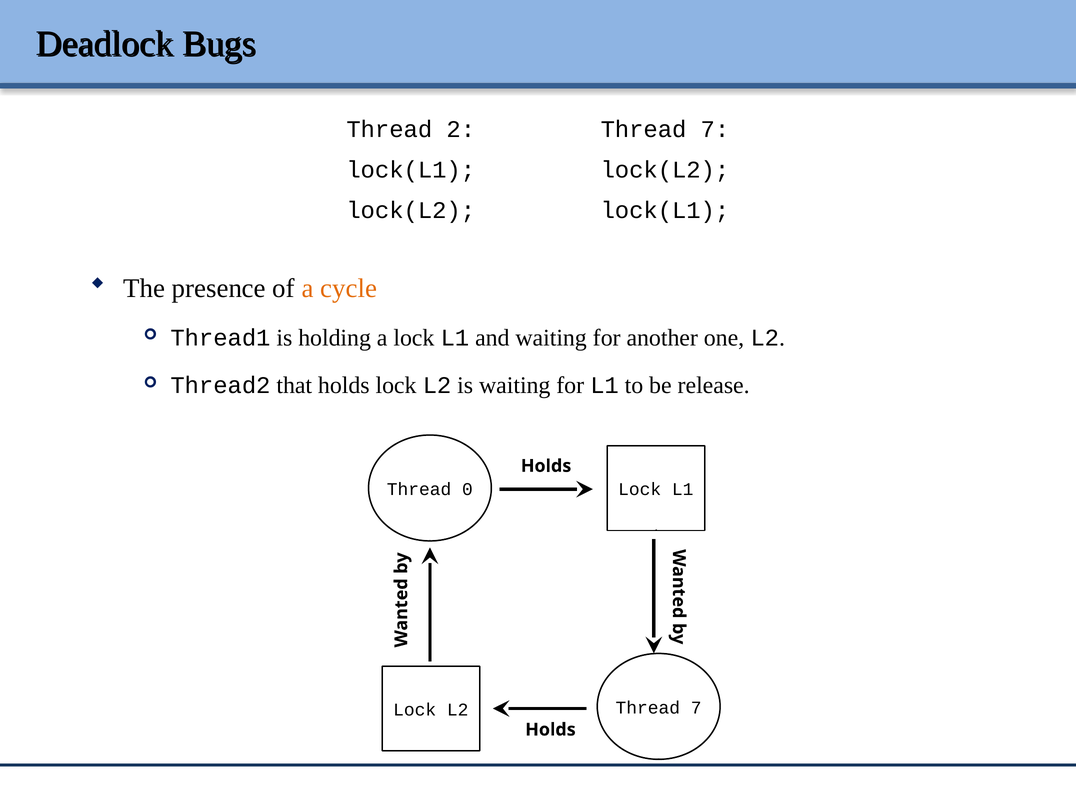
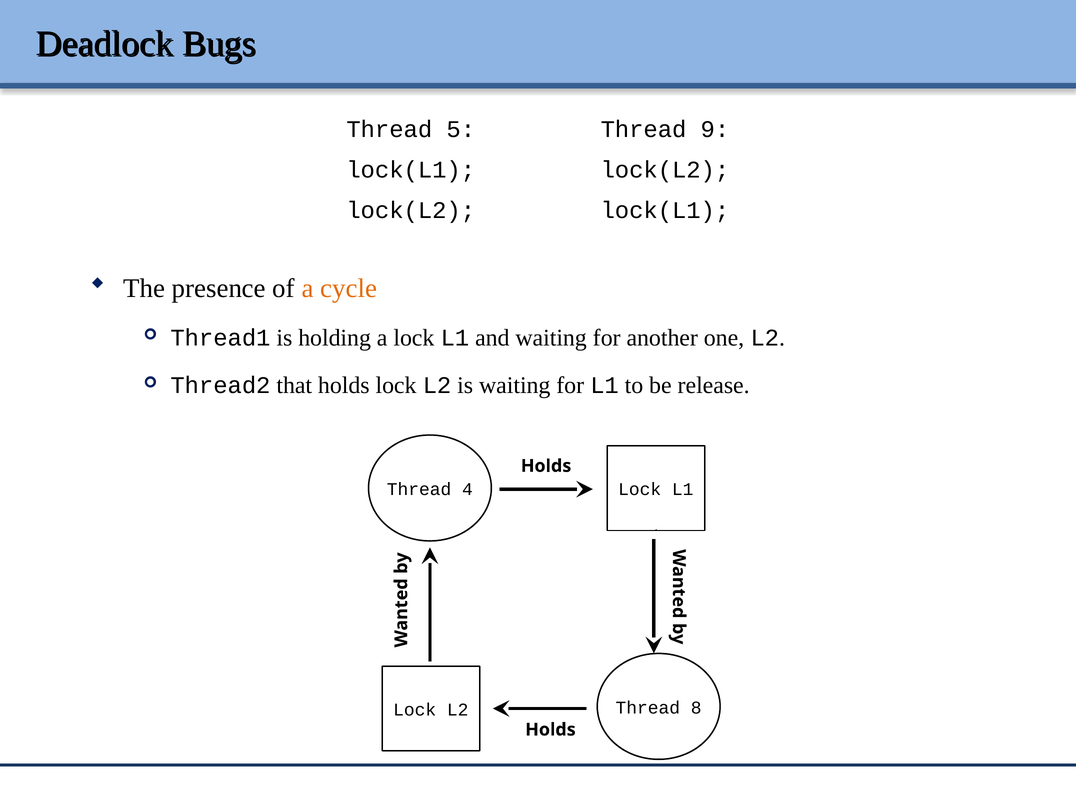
2: 2 -> 5 (461, 129)
7: 7 -> 9 (715, 129)
0: 0 -> 4 (467, 489)
7: 7 -> 8 (696, 708)
